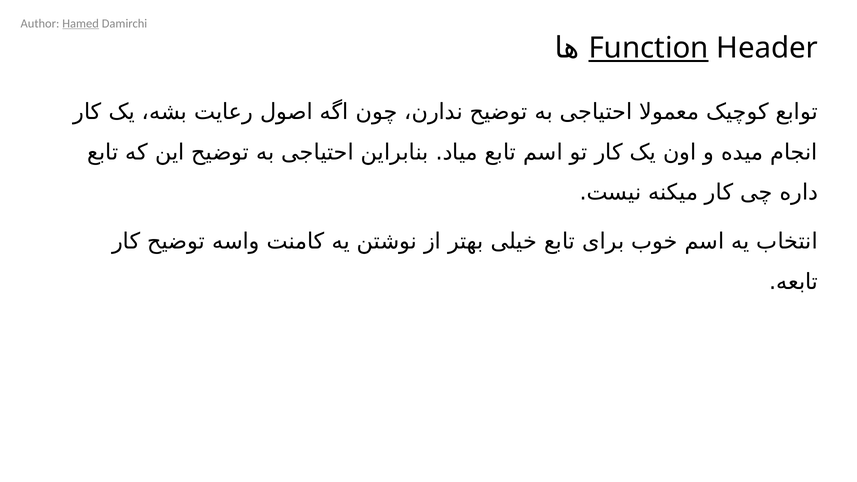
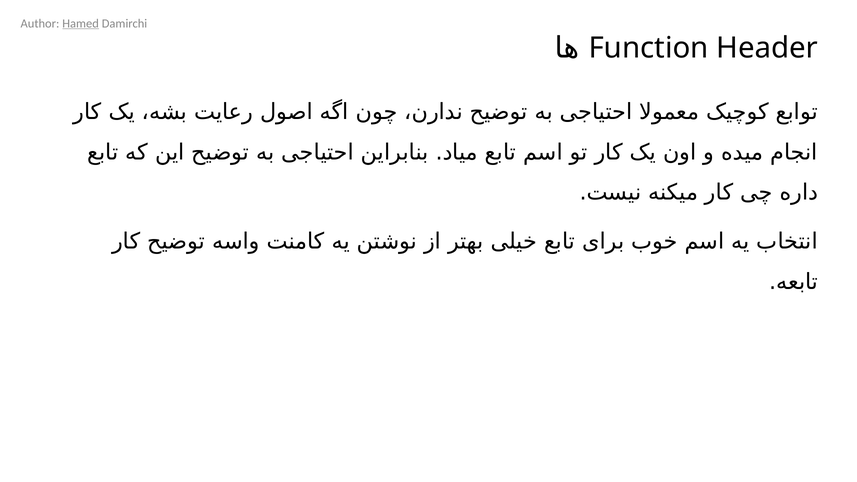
Function underline: present -> none (649, 48)
